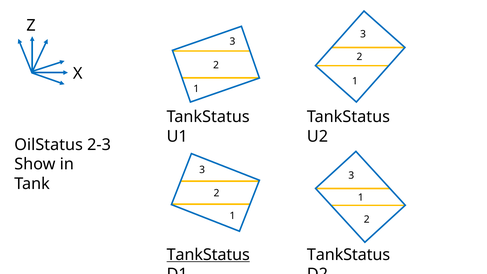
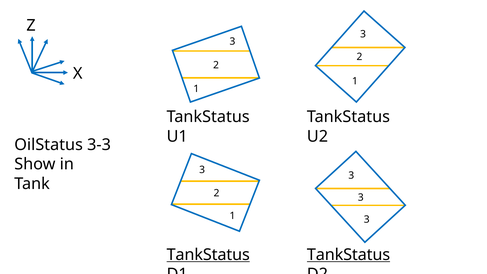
2-3: 2-3 -> 3-3 (99, 145)
1: 1 -> 3 (361, 197)
2: 2 -> 3 (367, 219)
TankStatus underline: none -> present (349, 255)
